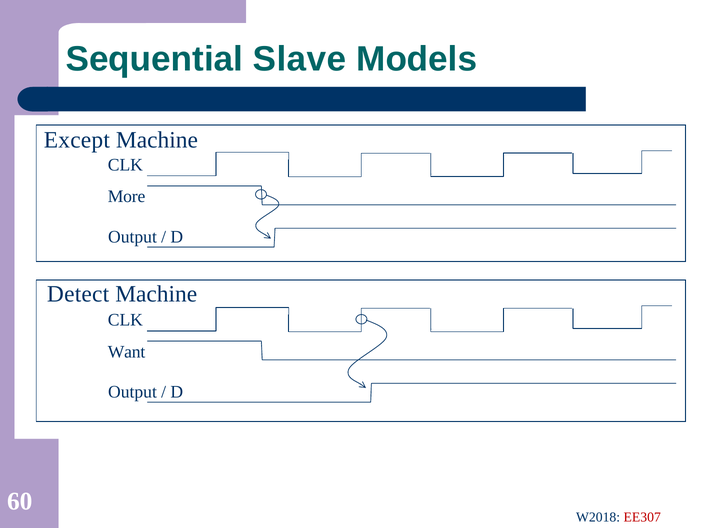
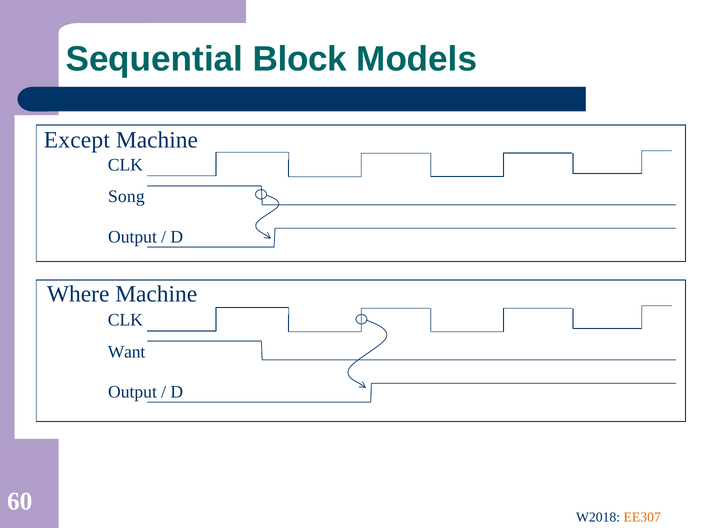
Slave: Slave -> Block (300, 59)
More: More -> Song (126, 196)
Detect: Detect -> Where (78, 294)
EE307 colour: red -> orange (642, 516)
